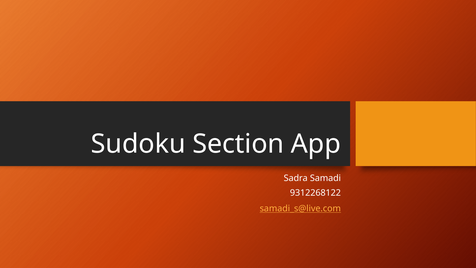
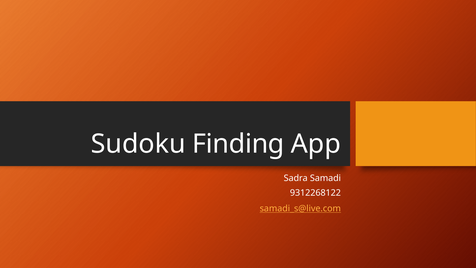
Section: Section -> Finding (238, 144)
